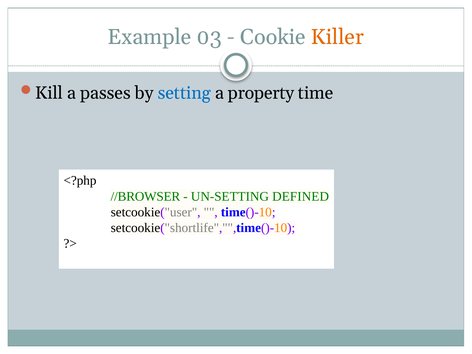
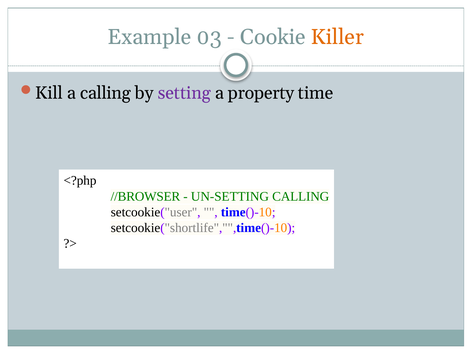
a passes: passes -> calling (106, 93)
setting colour: blue -> purple (184, 93)
UN-SETTING DEFINED: DEFINED -> CALLING (301, 196)
